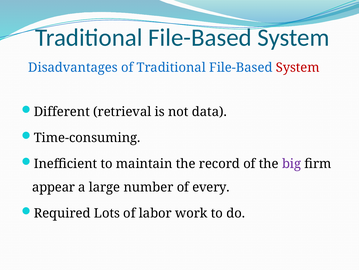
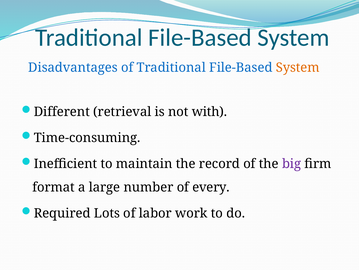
System colour: red -> orange (298, 67)
data: data -> with (209, 111)
appear: appear -> format (54, 187)
